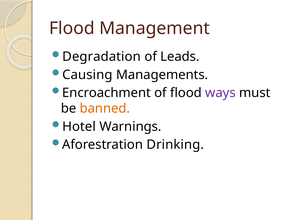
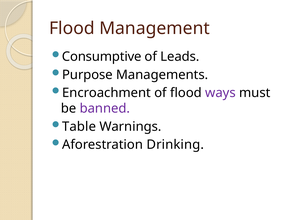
Degradation: Degradation -> Consumptive (102, 57)
Causing: Causing -> Purpose (87, 75)
banned colour: orange -> purple (105, 109)
Hotel: Hotel -> Table (79, 127)
